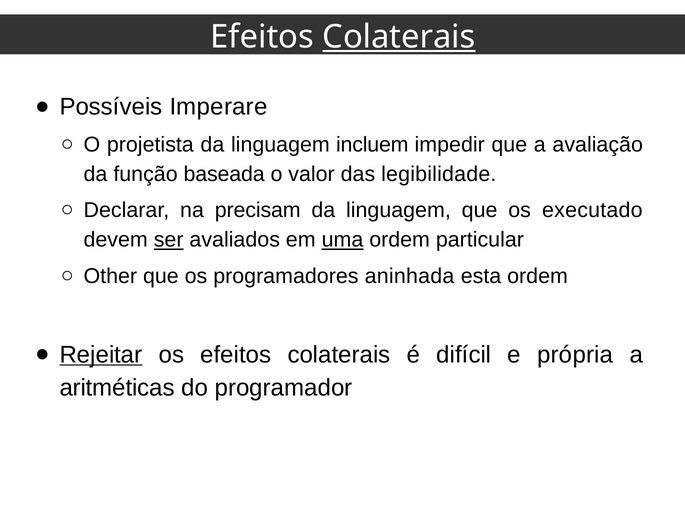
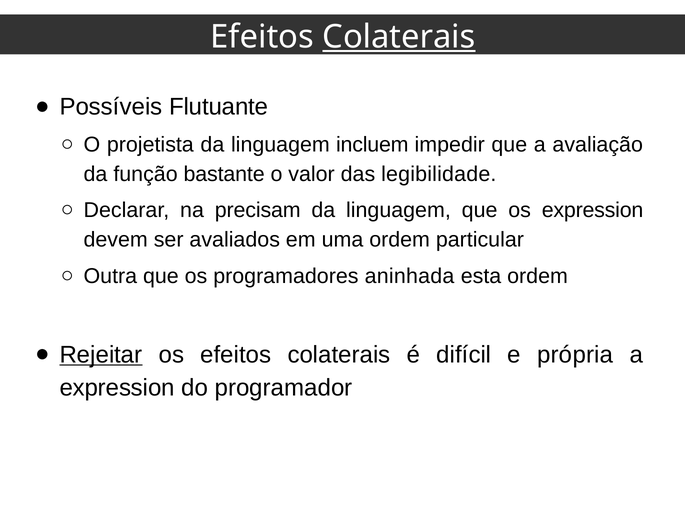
Imperare: Imperare -> Flutuante (219, 107)
baseada: baseada -> bastante (224, 174)
os executado: executado -> expression (593, 210)
ser underline: present -> none (169, 240)
uma underline: present -> none (342, 240)
Other: Other -> Outra (110, 276)
aritméticas: aritméticas -> expression (117, 388)
